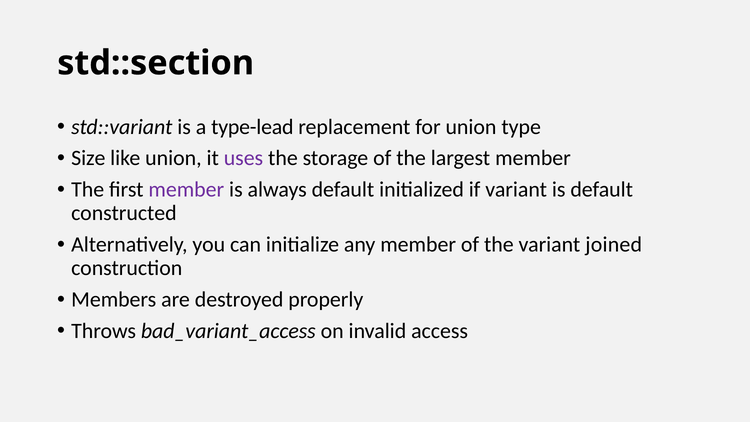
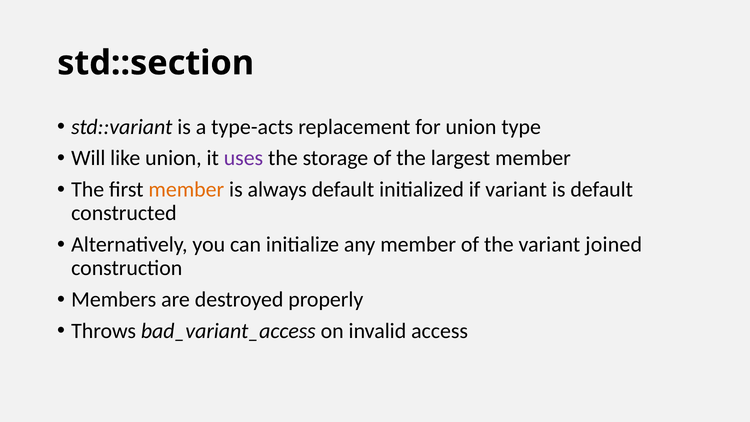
type-lead: type-lead -> type-acts (252, 127)
Size: Size -> Will (88, 158)
member colour: purple -> orange (186, 190)
